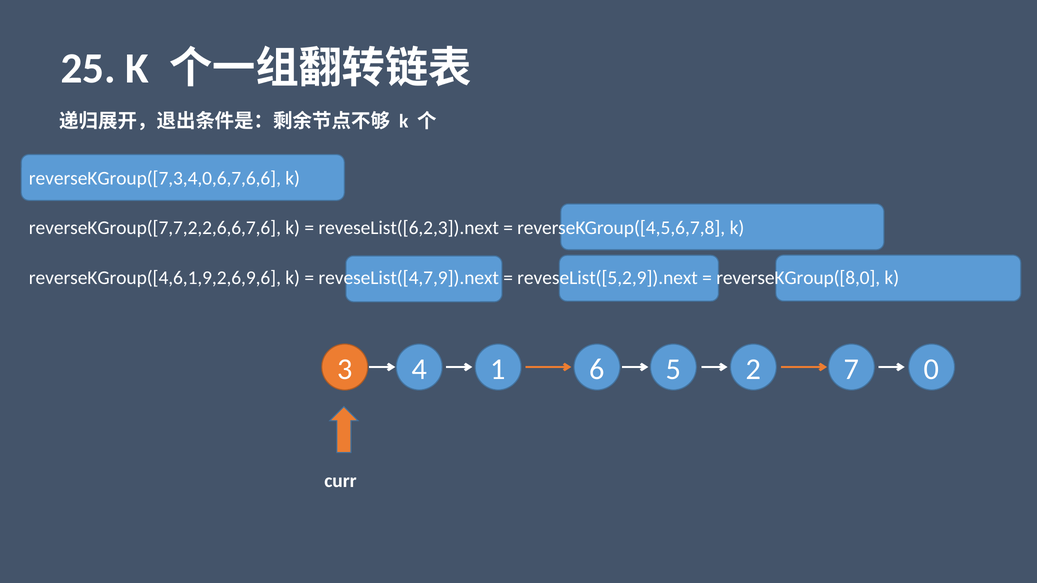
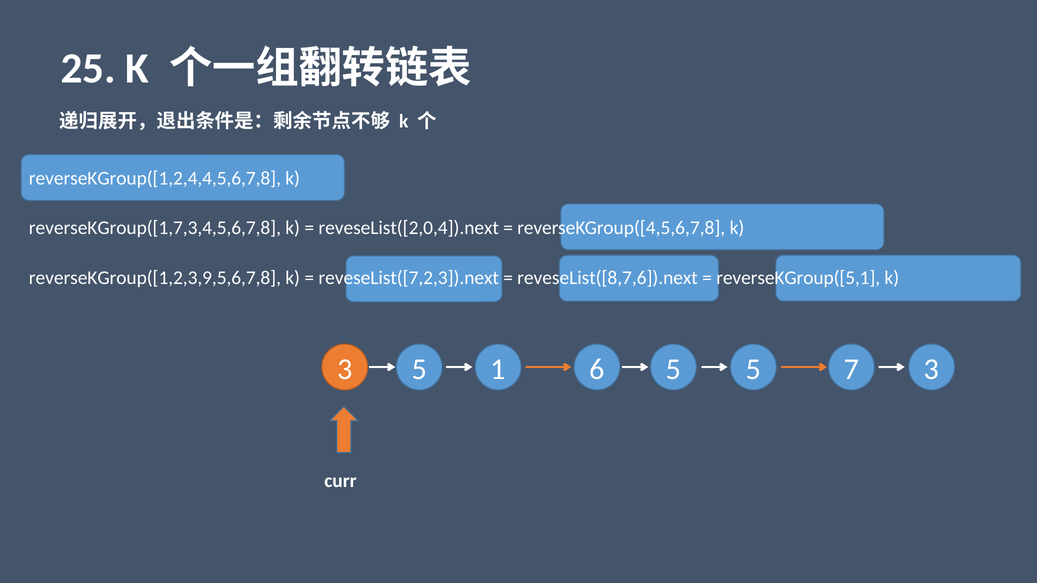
reverseKGroup([7,3,4,0,6,7,6,6: reverseKGroup([7,3,4,0,6,7,6,6 -> reverseKGroup([1,2,4,4,5,6,7,8 (155, 178)
reverseKGroup([7,7,2,2,6,6,7,6: reverseKGroup([7,7,2,2,6,6,7,6 -> reverseKGroup([1,7,3,4,5,6,7,8 (155, 228)
reveseList([6,2,3]).next: reveseList([6,2,3]).next -> reveseList([2,0,4]).next (409, 228)
reverseKGroup([4,6,1,9,2,6,9,6: reverseKGroup([4,6,1,9,2,6,9,6 -> reverseKGroup([1,2,3,9,5,6,7,8 (155, 278)
reveseList([4,7,9]).next: reveseList([4,7,9]).next -> reveseList([7,2,3]).next (409, 278)
reveseList([5,2,9]).next: reveseList([5,2,9]).next -> reveseList([8,7,6]).next (608, 278)
reverseKGroup([8,0: reverseKGroup([8,0 -> reverseKGroup([5,1 (798, 278)
3 4: 4 -> 5 (419, 369)
5 2: 2 -> 5 (753, 369)
7 0: 0 -> 3 (932, 369)
